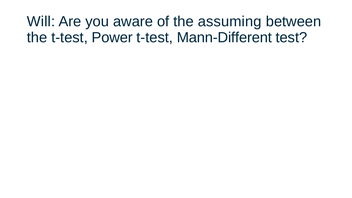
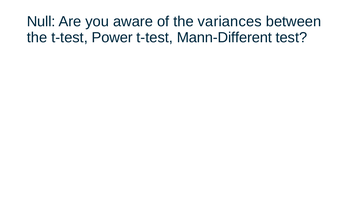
Will: Will -> Null (41, 22)
assuming: assuming -> variances (230, 22)
